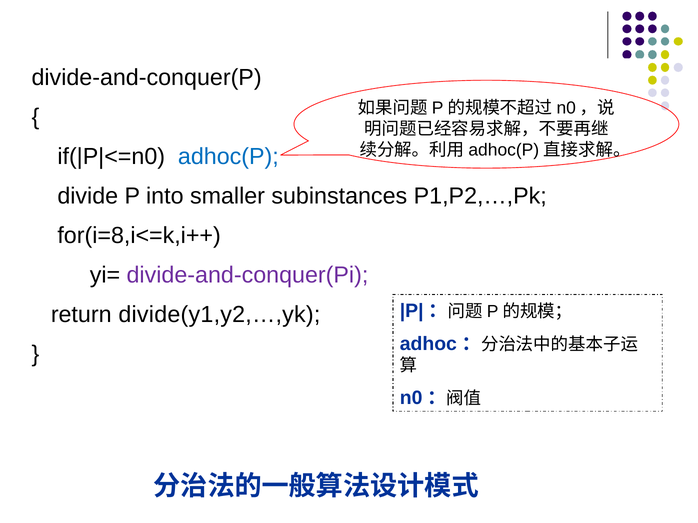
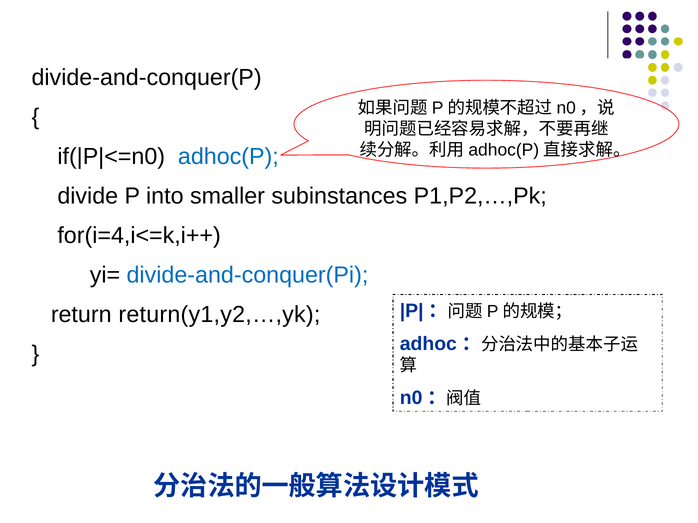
for(i=8,i<=k,i++: for(i=8,i<=k,i++ -> for(i=4,i<=k,i++ (139, 236)
divide-and-conquer(Pi colour: purple -> blue (247, 275)
divide(y1,y2,…,yk: divide(y1,y2,…,yk -> return(y1,y2,…,yk (219, 315)
